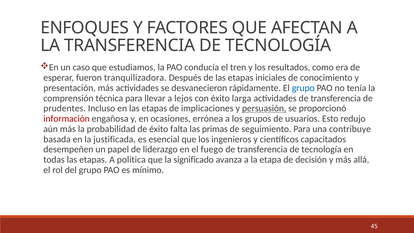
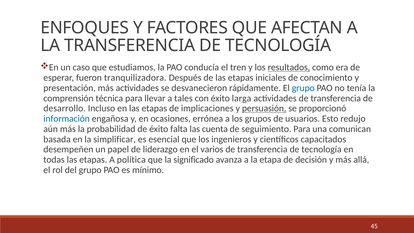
resultados underline: none -> present (289, 67)
lejos: lejos -> tales (183, 98)
prudentes: prudentes -> desarrollo (65, 108)
información colour: red -> blue (67, 119)
primas: primas -> cuenta (215, 129)
contribuye: contribuye -> comunican (350, 129)
justificada: justificada -> simplificar (115, 139)
fuego: fuego -> varios (212, 149)
